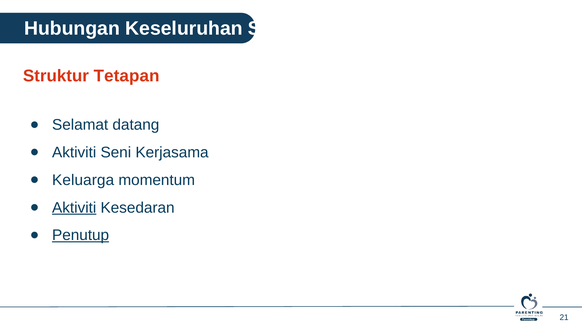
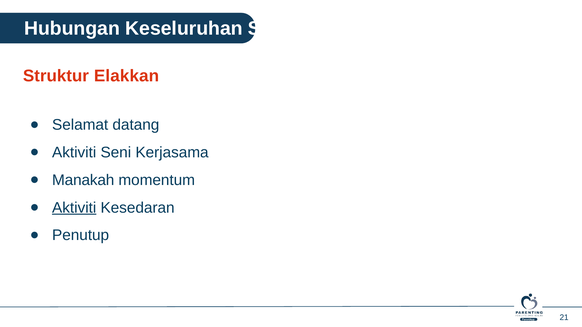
Tetapan: Tetapan -> Elakkan (127, 76)
Keluarga: Keluarga -> Manakah (83, 180)
Penutup underline: present -> none (81, 236)
